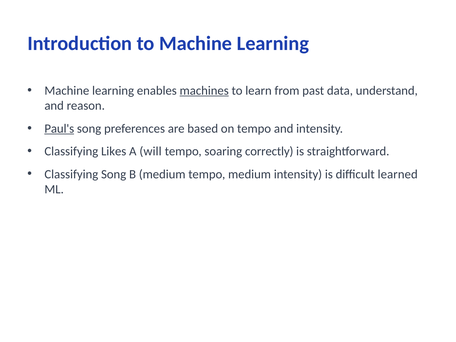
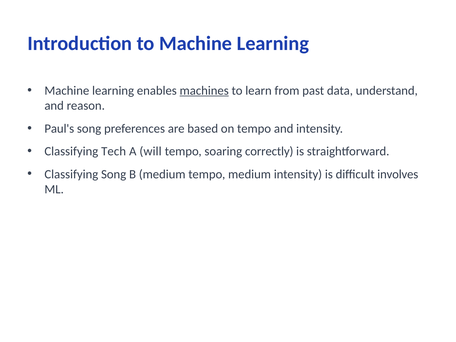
Paul's underline: present -> none (59, 129)
Likes: Likes -> Tech (114, 151)
learned: learned -> involves (398, 174)
